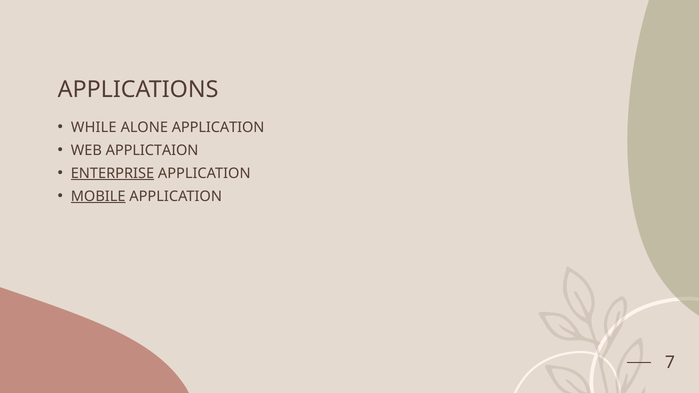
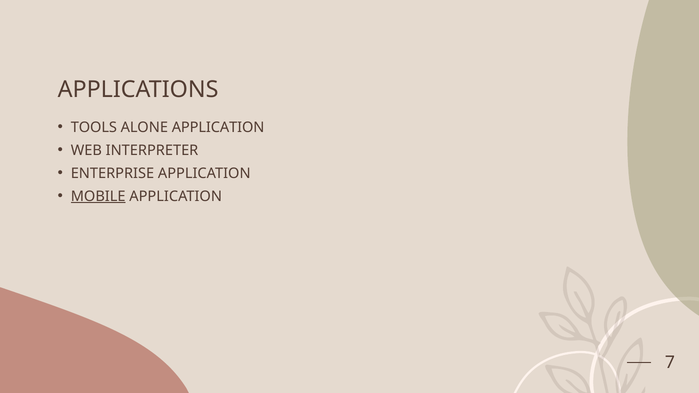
WHILE: WHILE -> TOOLS (94, 127)
APPLICTAION: APPLICTAION -> INTERPRETER (152, 150)
ENTERPRISE underline: present -> none (112, 173)
